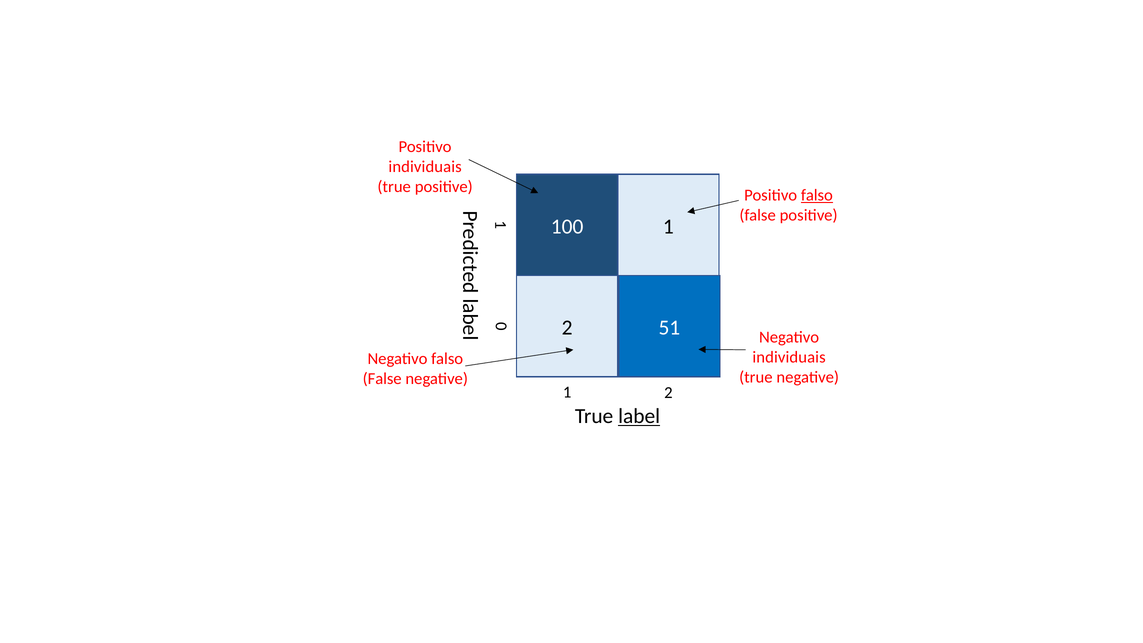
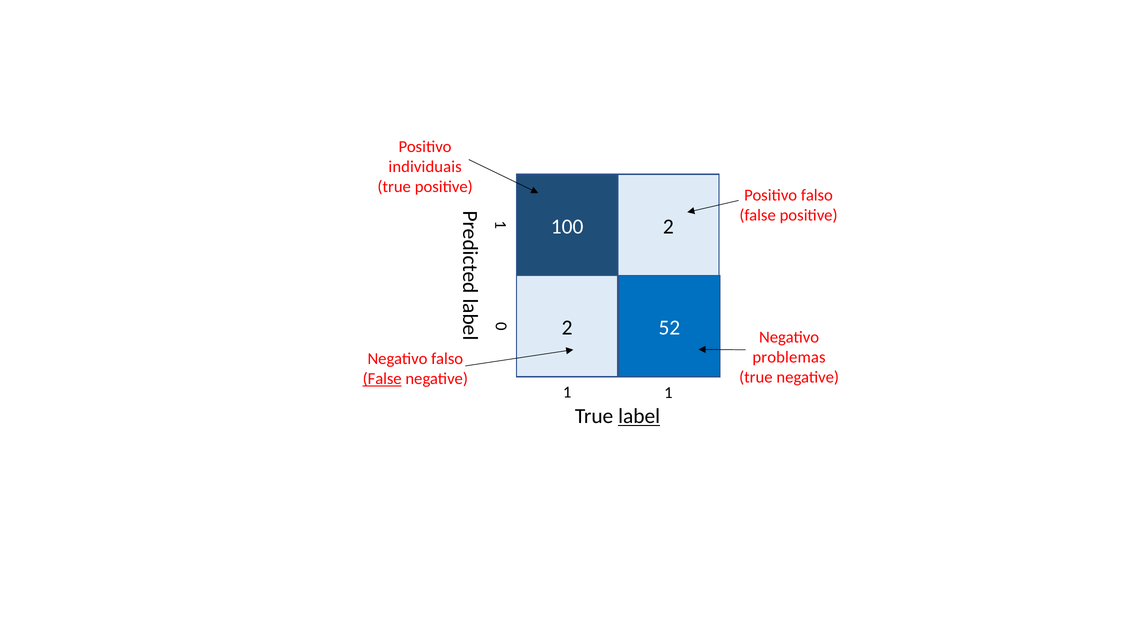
falso underline: present -> none (817, 195)
100 1: 1 -> 2 (668, 226)
51: 51 -> 52 (669, 328)
individuais: individuais -> problemas (789, 357)
False underline: none -> present (382, 379)
2: 2 -> 1 (668, 393)
